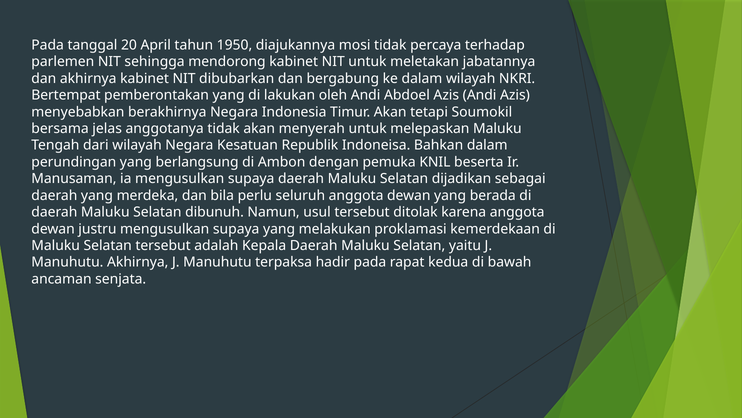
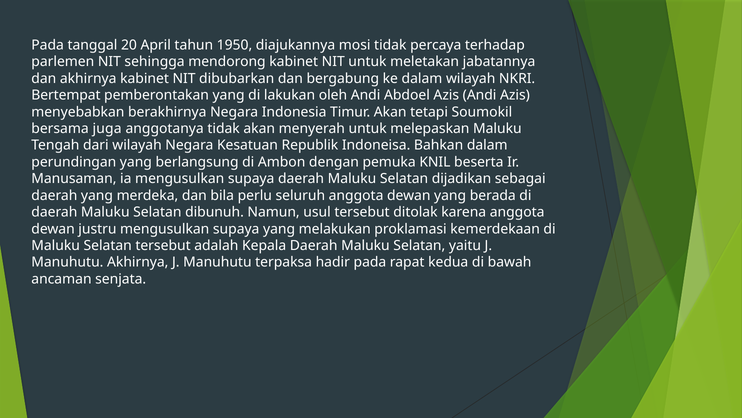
jelas: jelas -> juga (107, 128)
